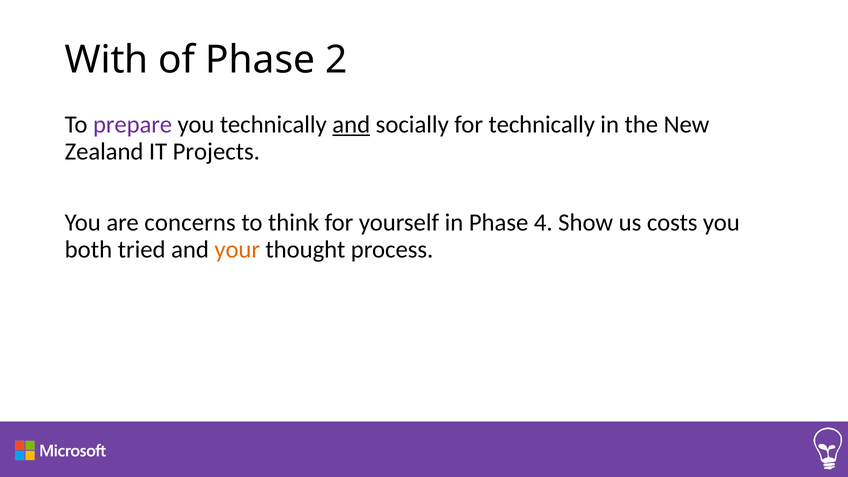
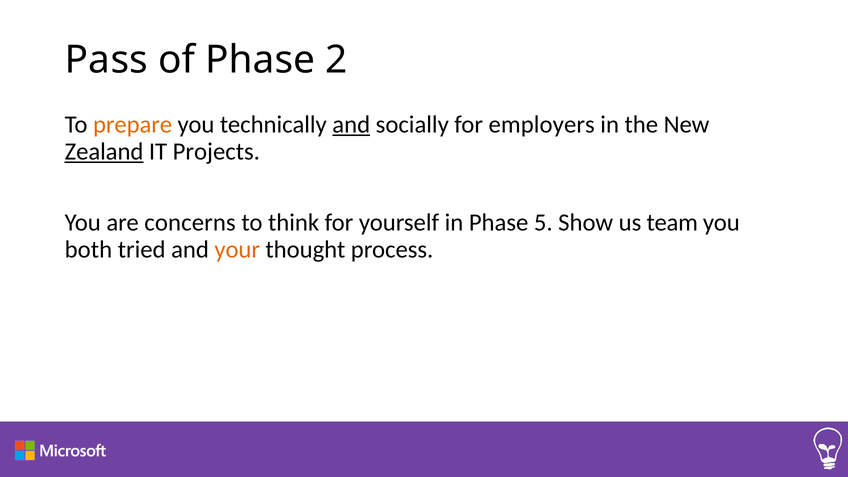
With: With -> Pass (106, 60)
prepare colour: purple -> orange (133, 125)
for technically: technically -> employers (542, 125)
Zealand underline: none -> present (104, 152)
4: 4 -> 5 (543, 223)
costs: costs -> team (672, 223)
